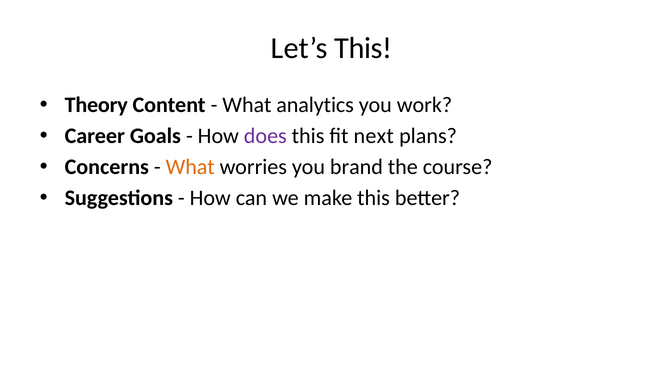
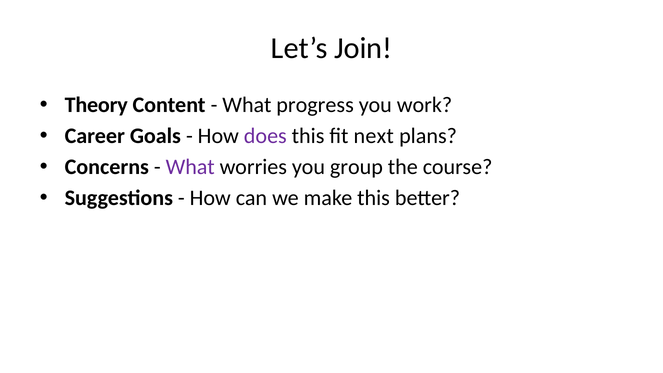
Let’s This: This -> Join (363, 48)
analytics: analytics -> progress (315, 105)
What colour: orange -> purple (190, 167)
brand: brand -> group (356, 167)
